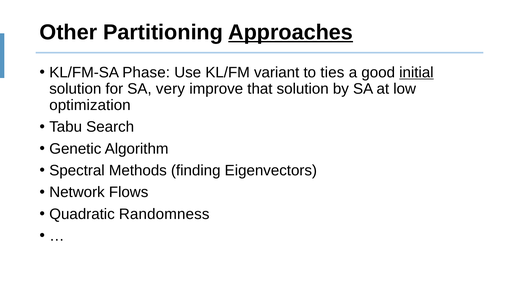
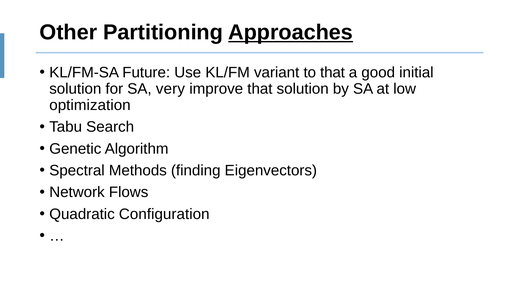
Phase: Phase -> Future (146, 72)
to ties: ties -> that (333, 72)
initial underline: present -> none (416, 72)
Randomness: Randomness -> Configuration (164, 214)
